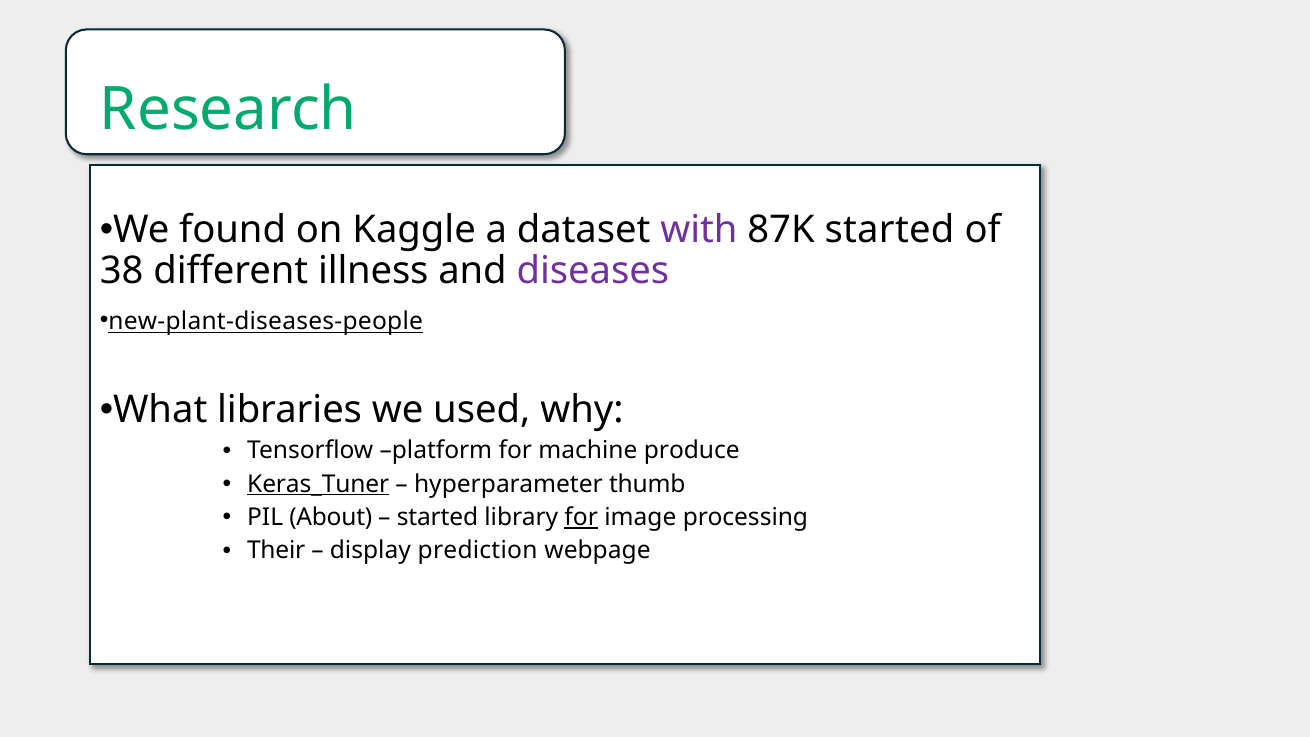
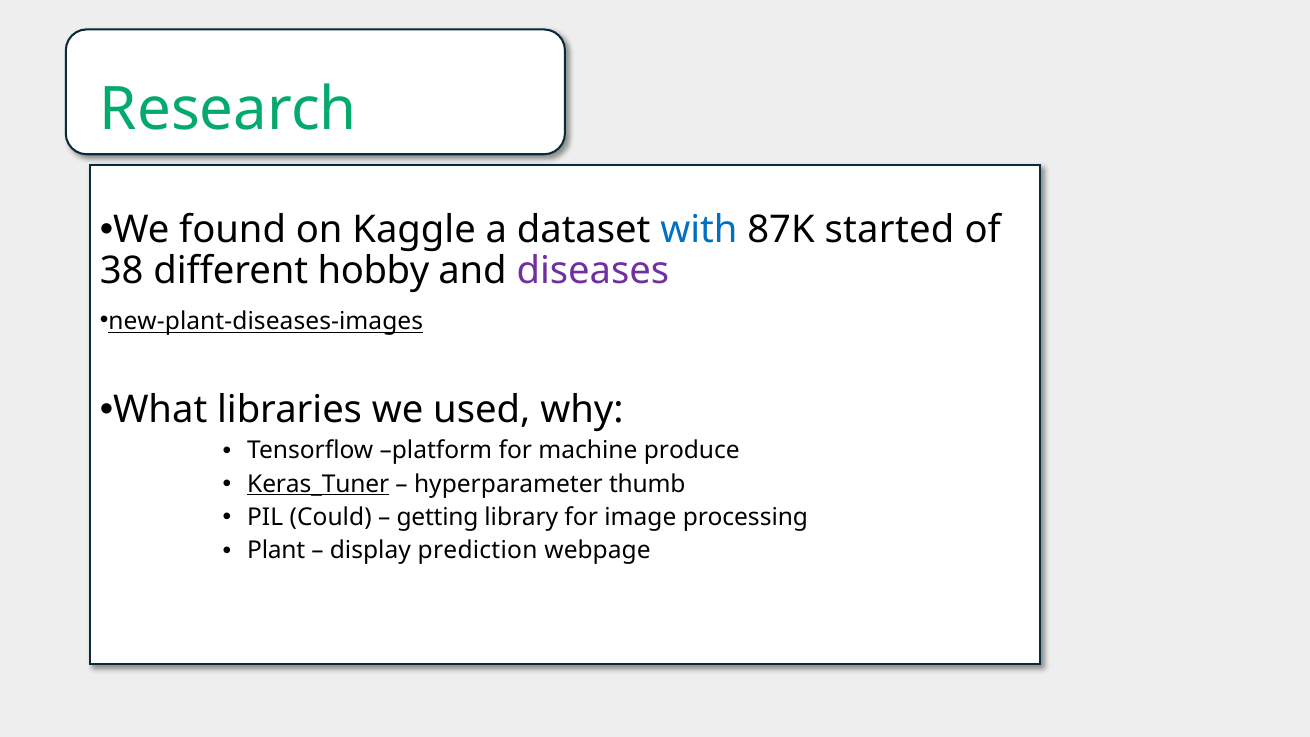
with colour: purple -> blue (699, 230)
illness: illness -> hobby (373, 271)
new-plant-diseases-people: new-plant-diseases-people -> new-plant-diseases-images (266, 322)
About: About -> Could (331, 517)
started: started -> getting (438, 517)
for underline: present -> none (581, 517)
Their: Their -> Plant (276, 551)
